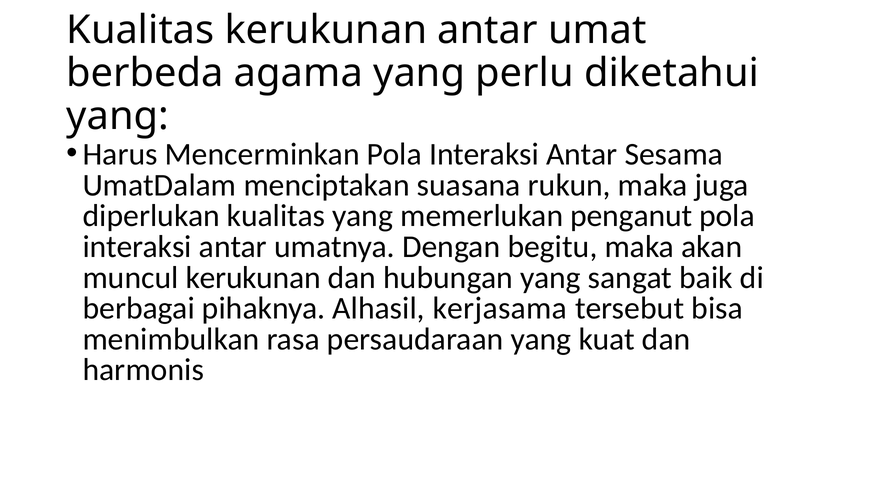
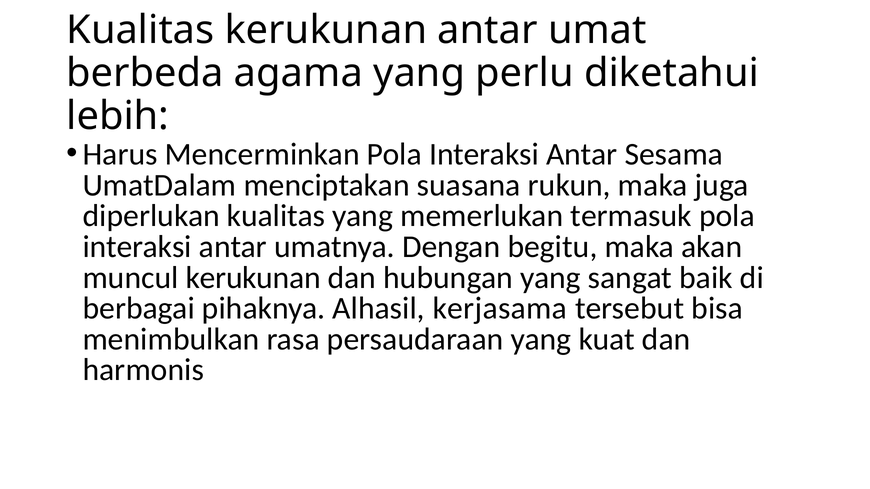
yang: yang -> lebih (118, 116)
penganut: penganut -> termasuk (631, 216)
